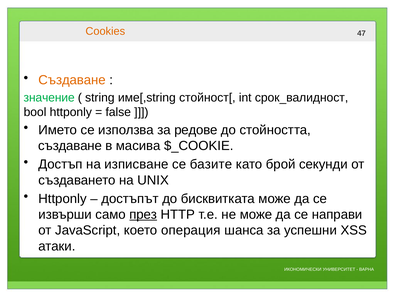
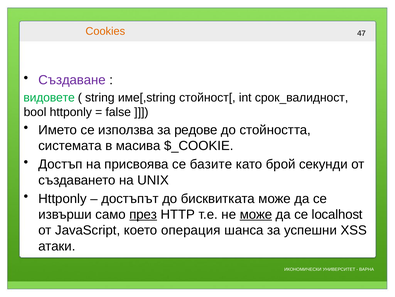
Създаване colour: orange -> purple (72, 80)
значение: значение -> видовете (49, 97)
създаване: създаване -> системата (70, 145)
изписване: изписване -> присвоява (137, 164)
може underline: none -> present (256, 214)
направи: направи -> localhost (337, 214)
